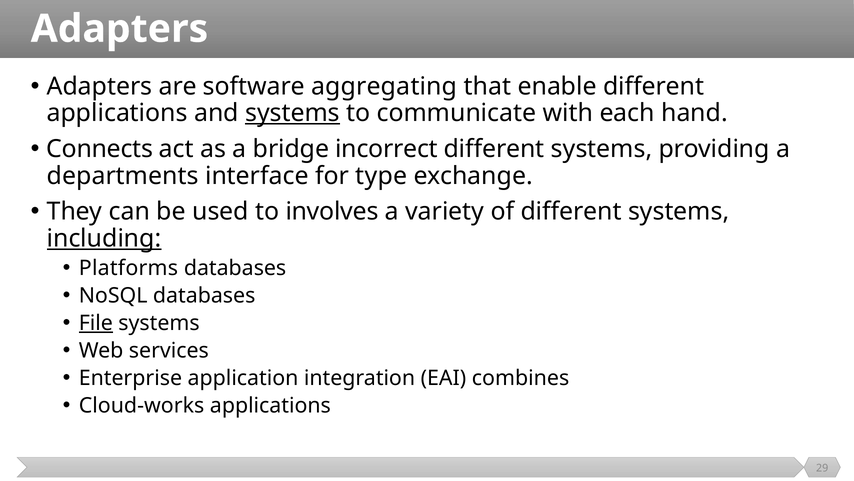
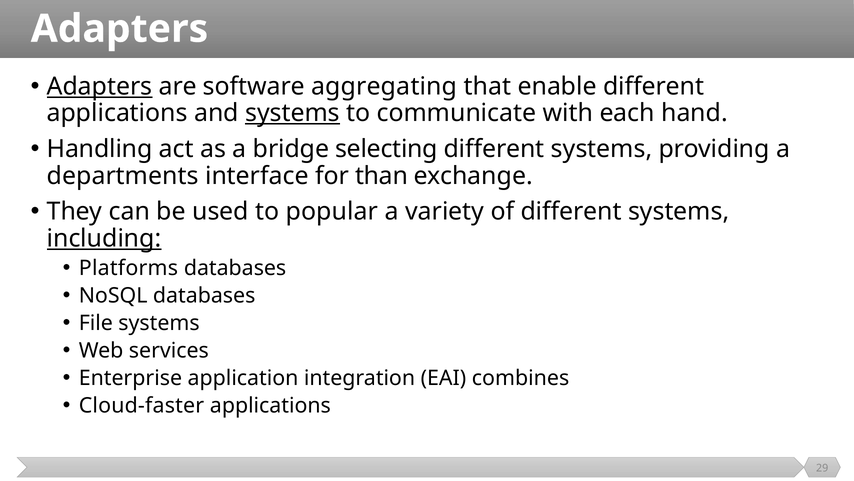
Adapters underline: none -> present (100, 86)
Connects: Connects -> Handling (100, 149)
incorrect: incorrect -> selecting (387, 149)
type: type -> than (382, 176)
involves: involves -> popular (332, 211)
File underline: present -> none (96, 323)
Cloud-works: Cloud-works -> Cloud-faster (141, 405)
